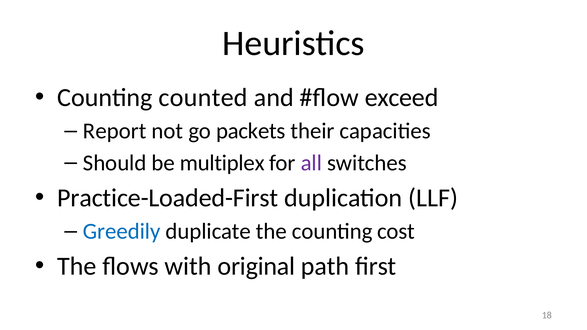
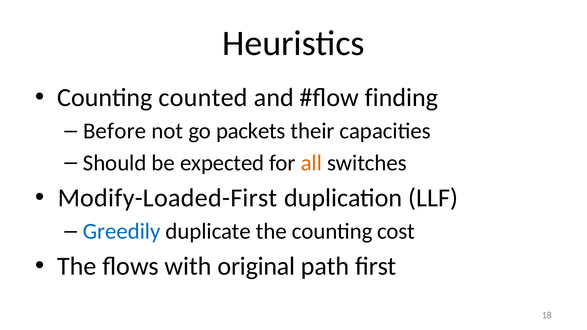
exceed: exceed -> finding (401, 97)
Report: Report -> Before (115, 131)
multiplex: multiplex -> expected (222, 163)
all colour: purple -> orange (311, 163)
Practice-Loaded-First: Practice-Loaded-First -> Modify-Loaded-First (168, 198)
